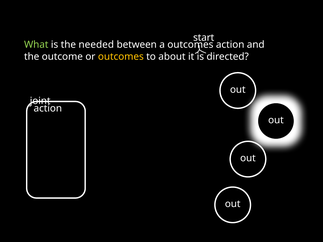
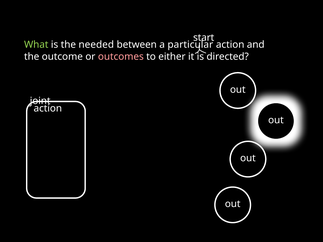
a outcomes: outcomes -> particular (190, 45)
outcomes colour: yellow -> pink (121, 57)
about: about -> either (172, 57)
